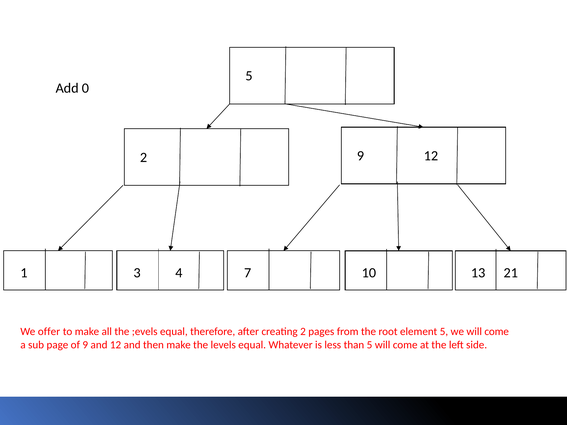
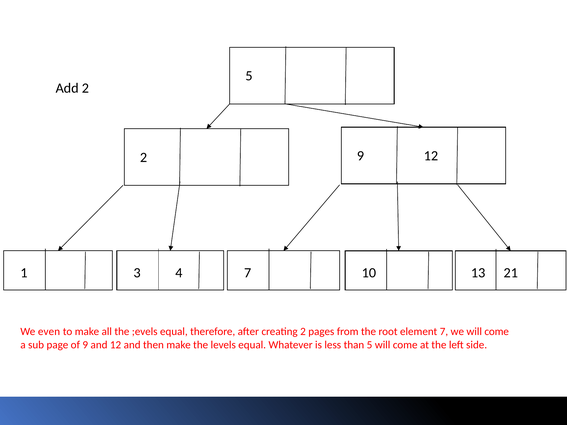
Add 0: 0 -> 2 (85, 88)
offer: offer -> even (49, 332)
element 5: 5 -> 7 (444, 332)
